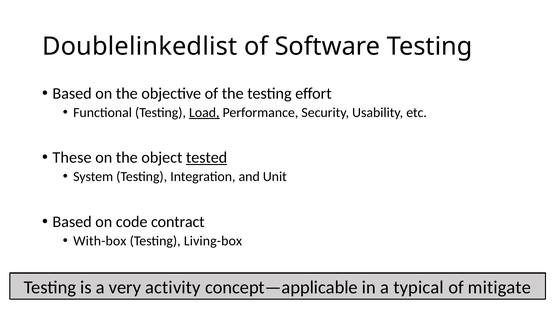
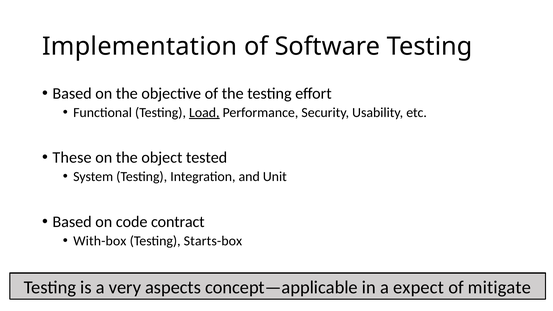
Doublelinkedlist: Doublelinkedlist -> Implementation (140, 46)
tested underline: present -> none (207, 158)
Living-box: Living-box -> Starts-box (213, 241)
activity: activity -> aspects (173, 287)
typical: typical -> expect (419, 287)
